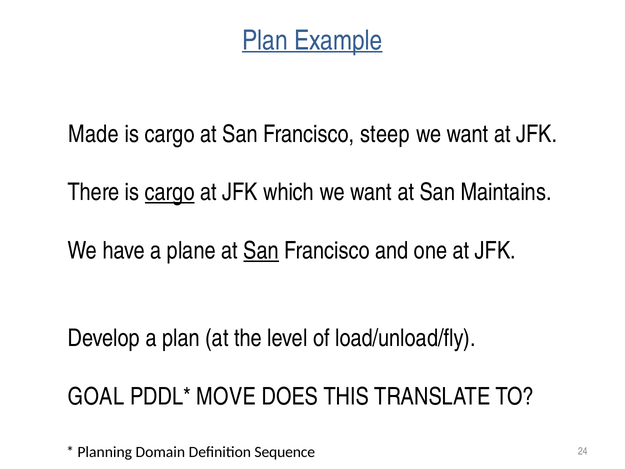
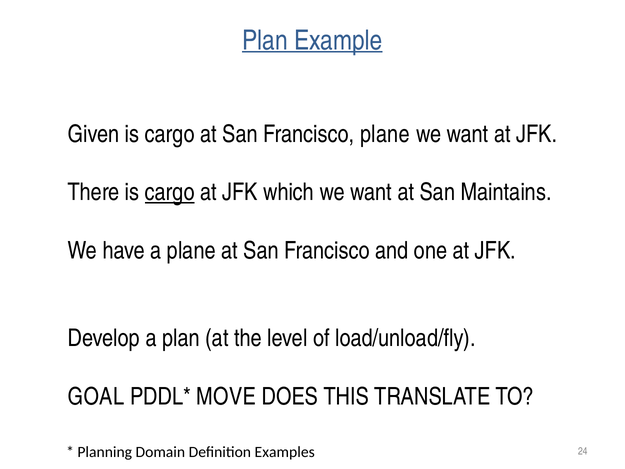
Made: Made -> Given (94, 134)
Francisco steep: steep -> plane (385, 134)
San underline: present -> none (261, 251)
Sequence: Sequence -> Examples (285, 452)
